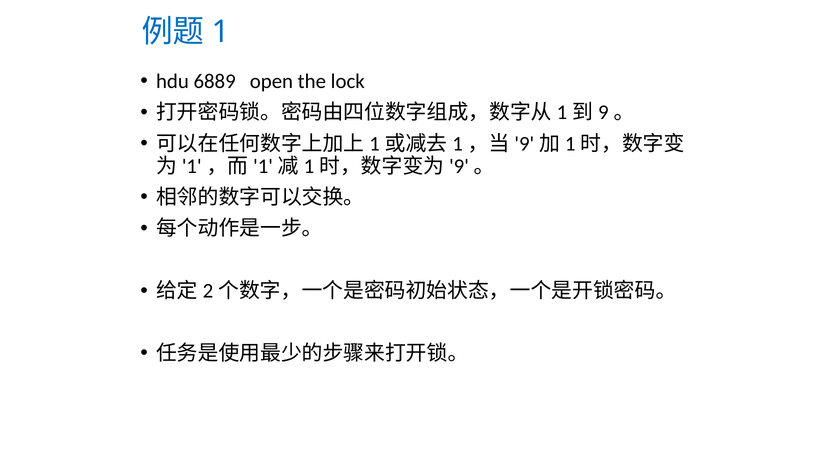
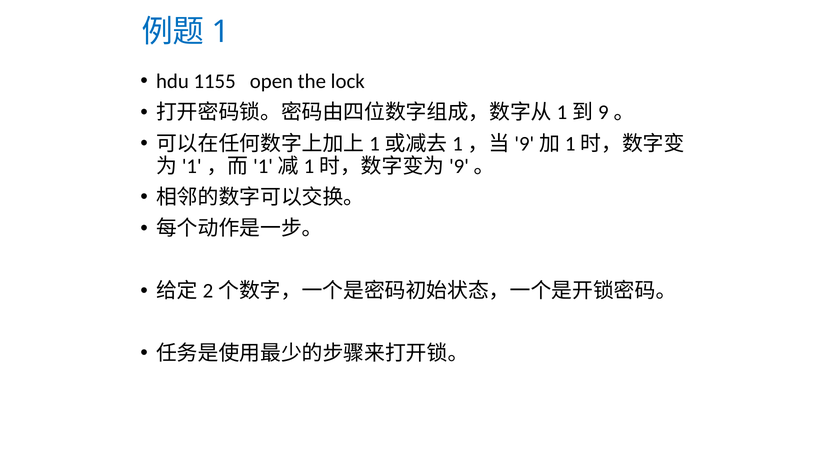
6889: 6889 -> 1155 (215, 81)
